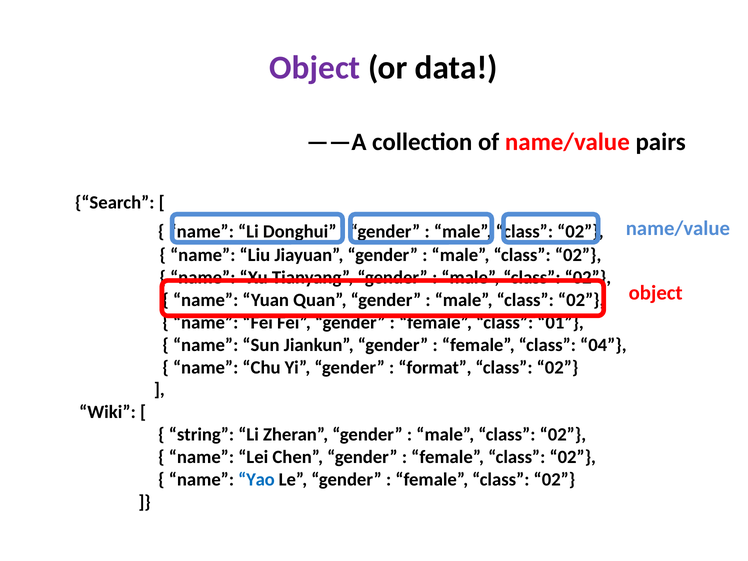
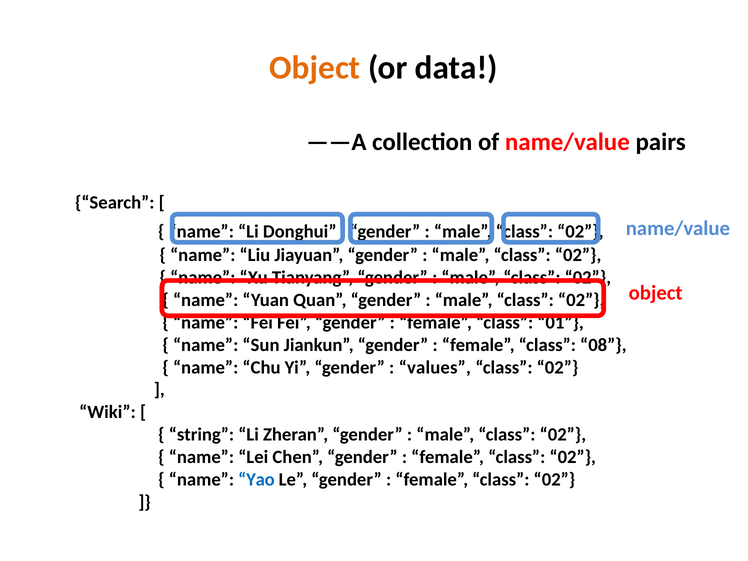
Object colour: purple -> orange (315, 68)
04: 04 -> 08 (603, 345)
format: format -> values (435, 367)
